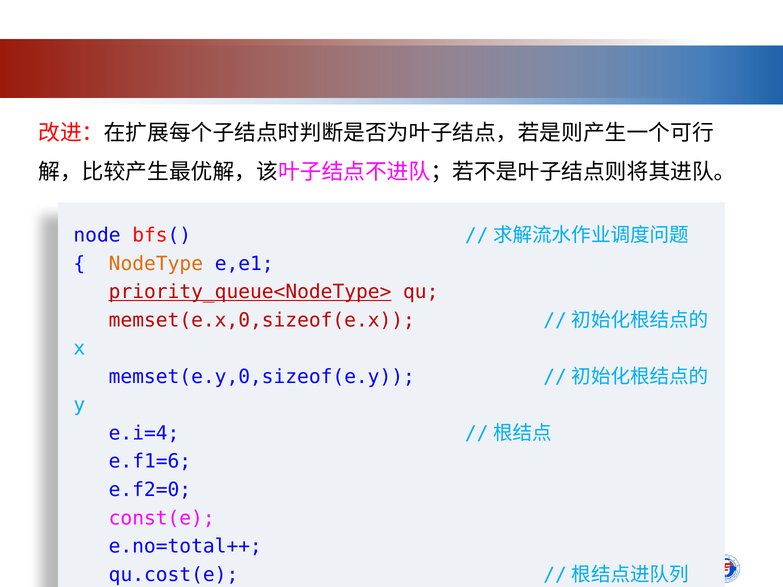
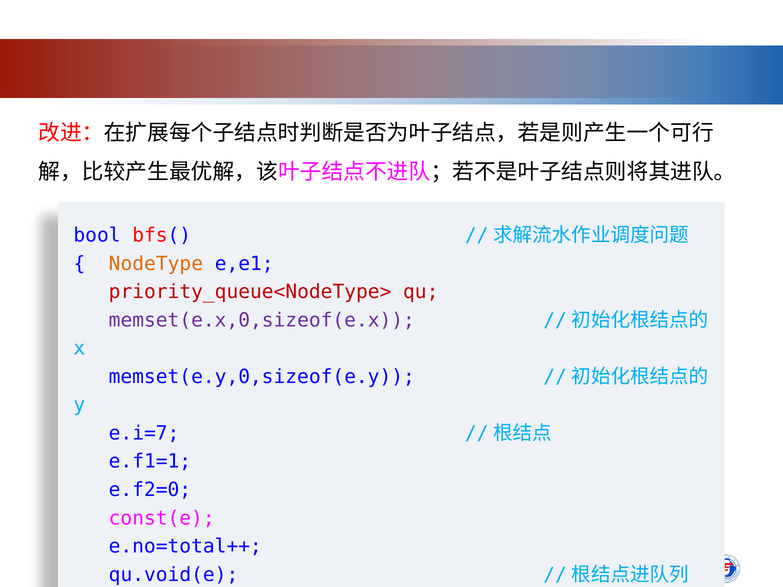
node: node -> bool (97, 236)
priority_queue<NodeType> underline: present -> none (250, 292)
memset(e.x,0,sizeof(e.x colour: red -> purple (262, 320)
e.i=4: e.i=4 -> e.i=7 (144, 433)
e.f1=6: e.f1=6 -> e.f1=1 (150, 462)
qu.cost(e: qu.cost(e -> qu.void(e (174, 575)
